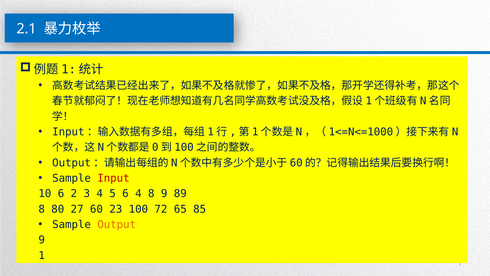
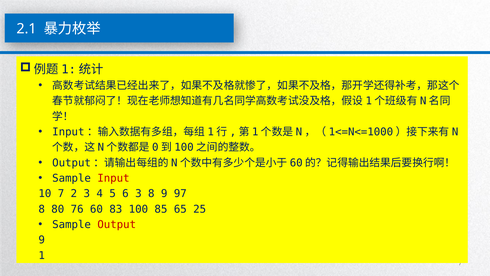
10 6: 6 -> 7 (61, 193)
6 4: 4 -> 3 (138, 193)
89: 89 -> 97 (180, 193)
27: 27 -> 76 (77, 209)
23: 23 -> 83 (116, 209)
72: 72 -> 85 (161, 209)
85: 85 -> 25 (200, 209)
Output colour: orange -> red (117, 224)
